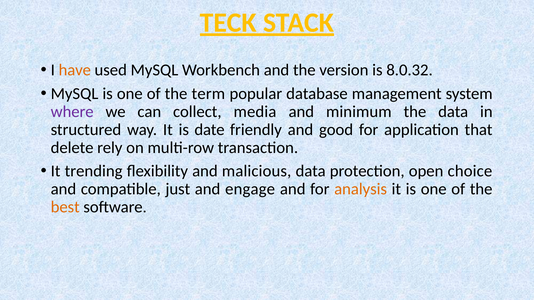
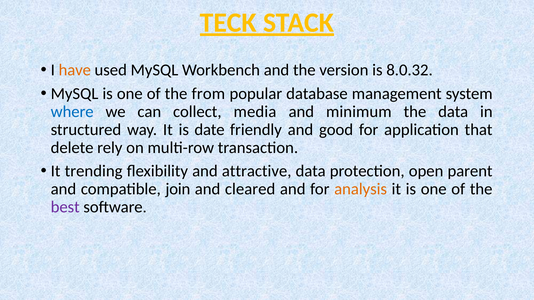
term: term -> from (208, 94)
where colour: purple -> blue (72, 112)
malicious: malicious -> attractive (257, 171)
choice: choice -> parent (470, 171)
just: just -> join (178, 189)
engage: engage -> cleared (250, 189)
best colour: orange -> purple (65, 207)
